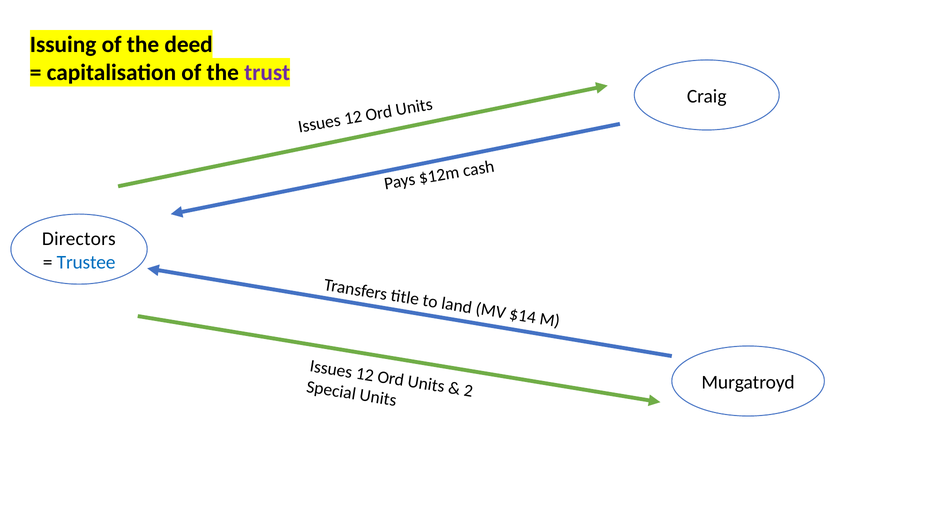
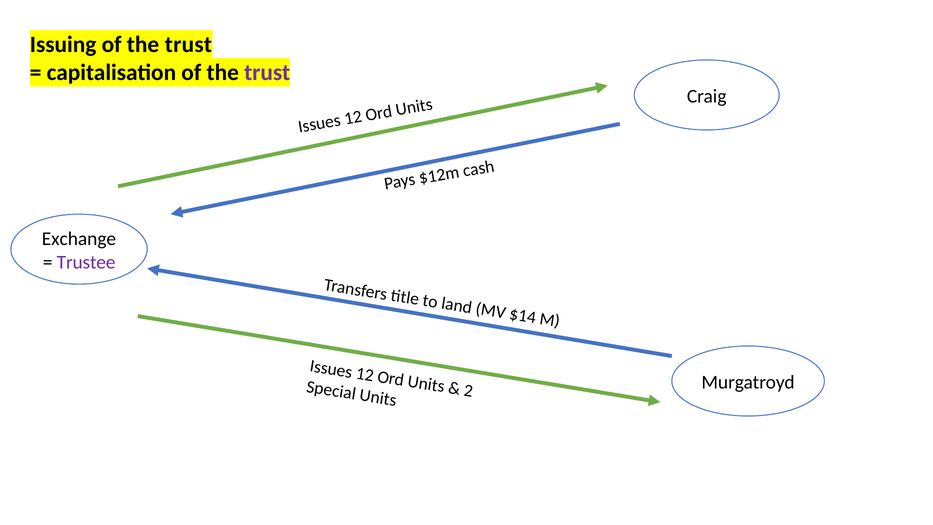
Issuing of the deed: deed -> trust (188, 44)
Directors: Directors -> Exchange (79, 239)
Trustee colour: blue -> purple (86, 262)
